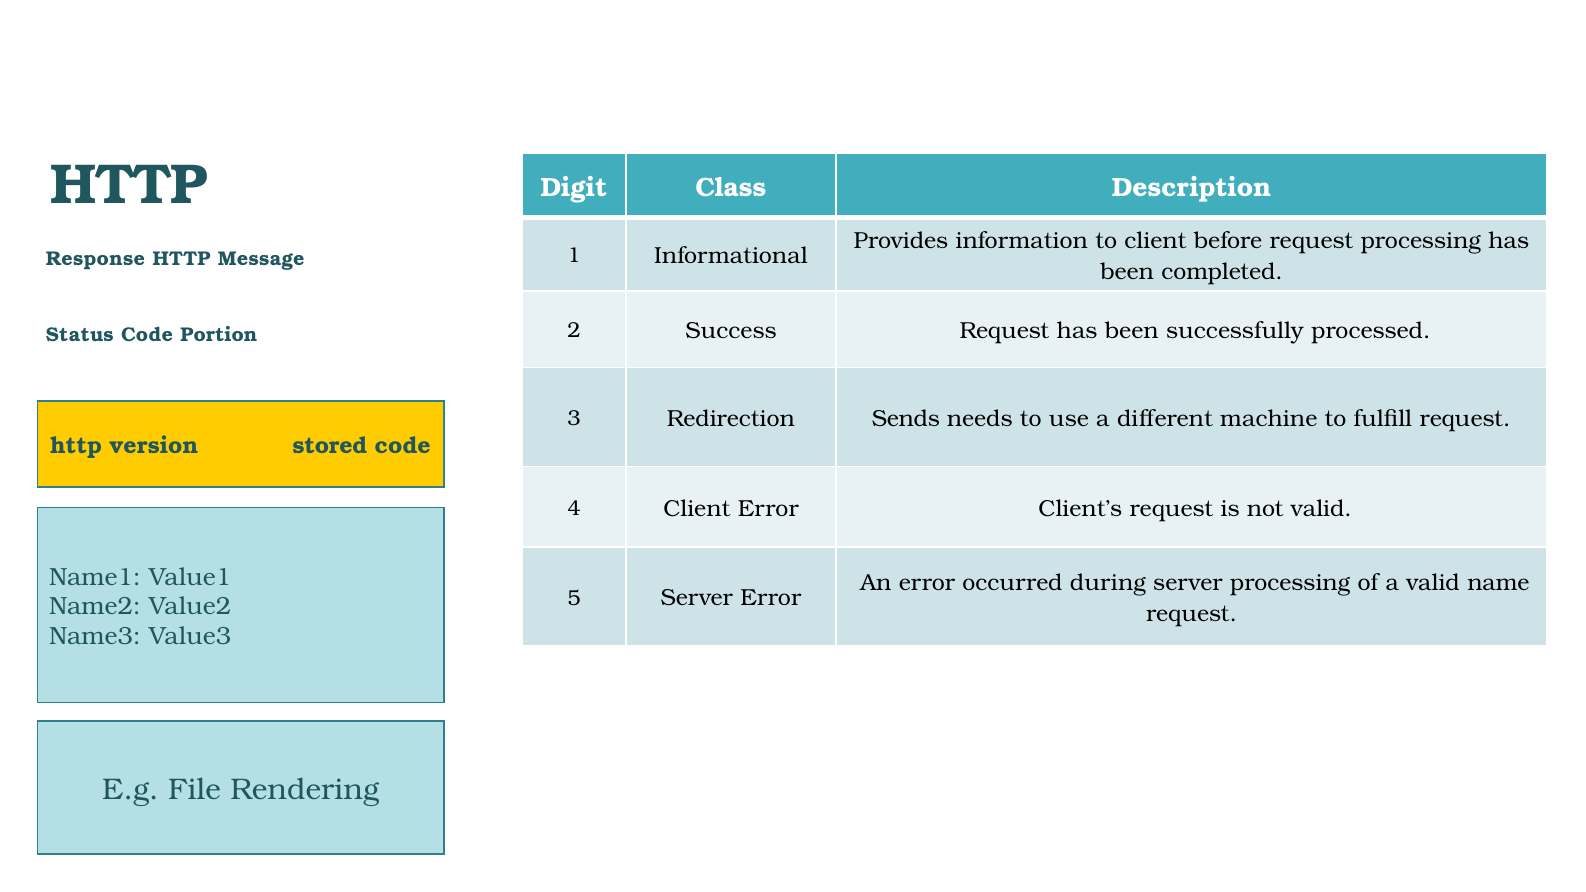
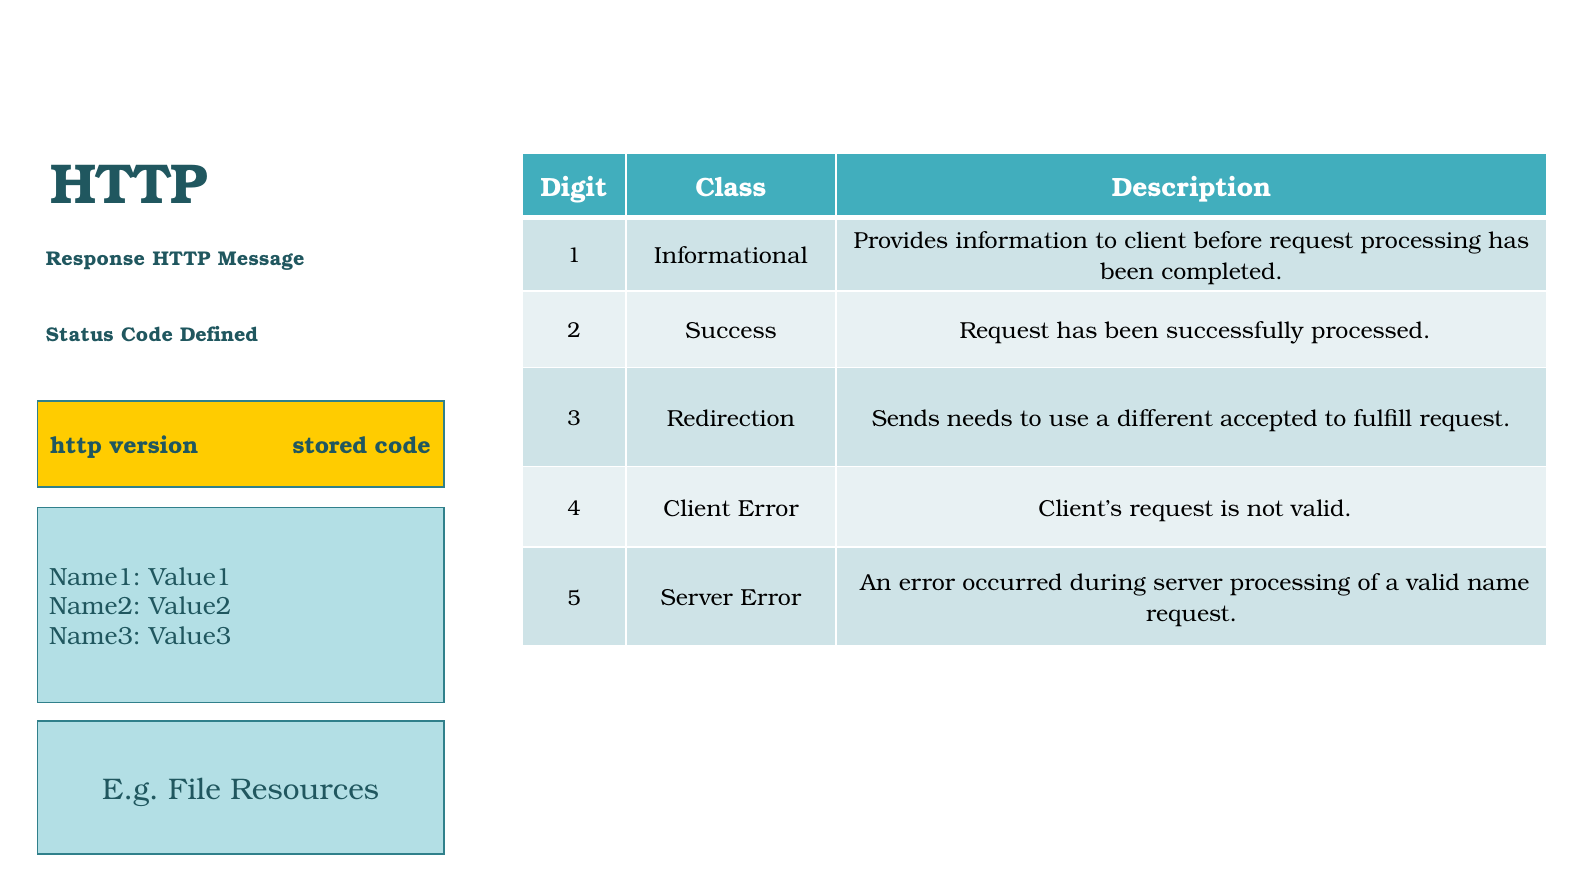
Portion: Portion -> Defined (219, 335)
machine: machine -> accepted (1269, 419)
Rendering: Rendering -> Resources (305, 790)
